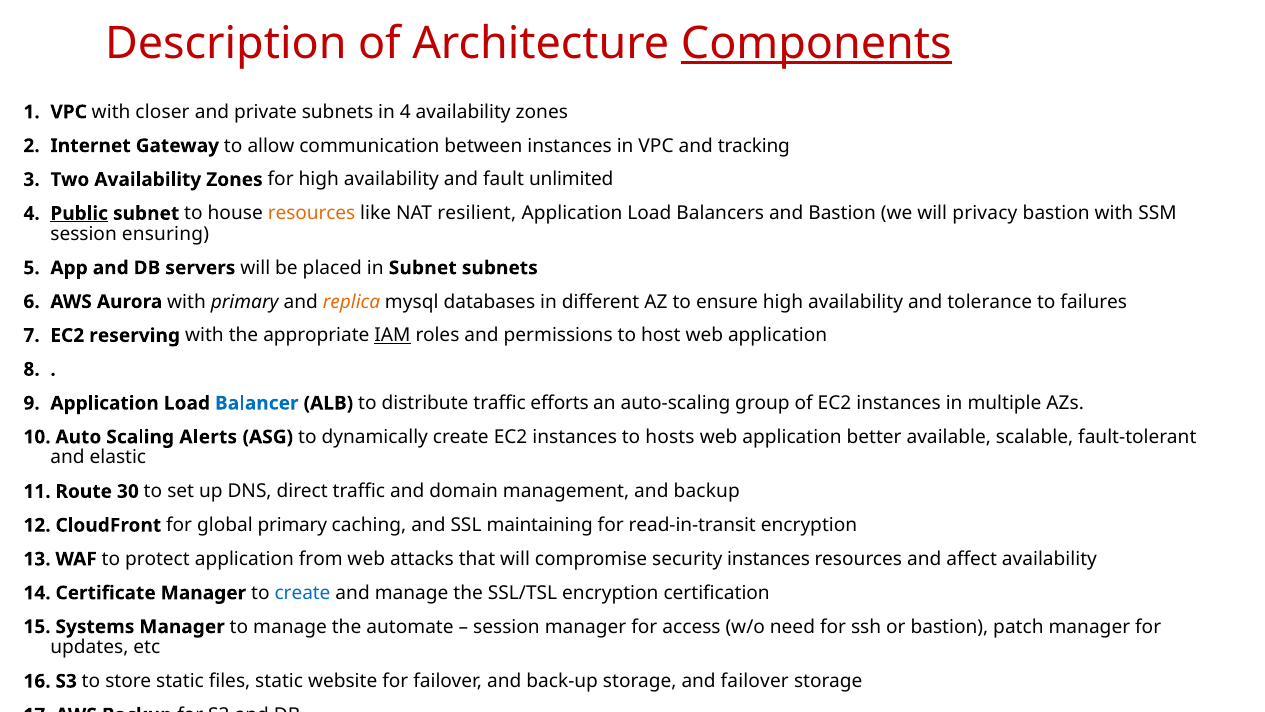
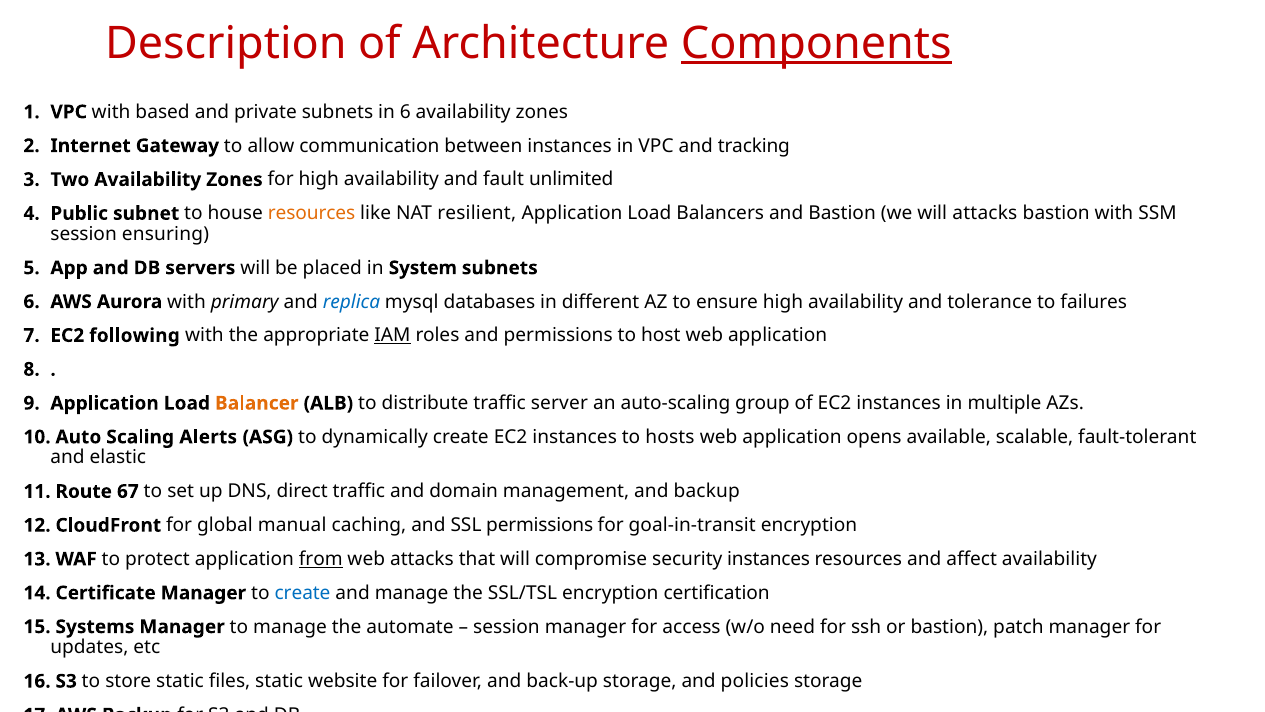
closer: closer -> based (163, 112)
in 4: 4 -> 6 (405, 112)
Public underline: present -> none (79, 213)
will privacy: privacy -> attacks (985, 213)
in Subnet: Subnet -> System (423, 268)
replica colour: orange -> blue (351, 302)
reserving: reserving -> following (135, 335)
Balancer colour: blue -> orange (257, 403)
efforts: efforts -> server (559, 403)
better: better -> opens (874, 437)
30: 30 -> 67 (128, 491)
global primary: primary -> manual (292, 525)
SSL maintaining: maintaining -> permissions (540, 525)
read-in-transit: read-in-transit -> goal-in-transit (692, 525)
from underline: none -> present (321, 559)
and failover: failover -> policies (755, 681)
